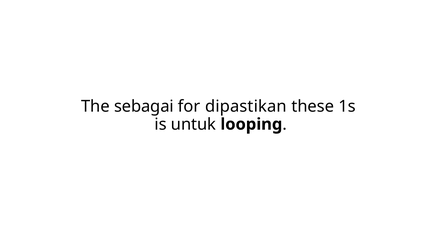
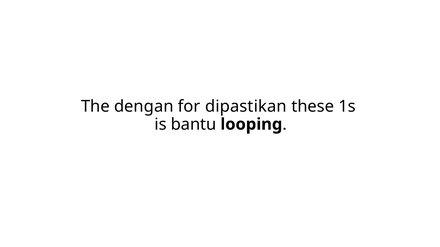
sebagai: sebagai -> dengan (144, 107)
untuk: untuk -> bantu (194, 125)
